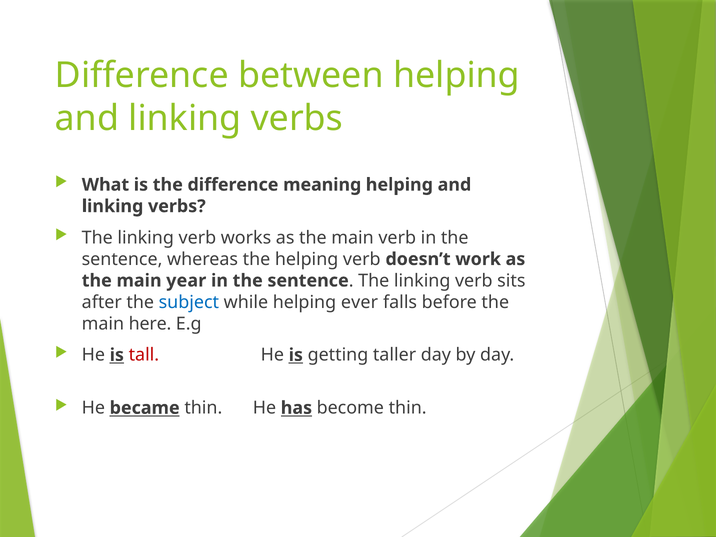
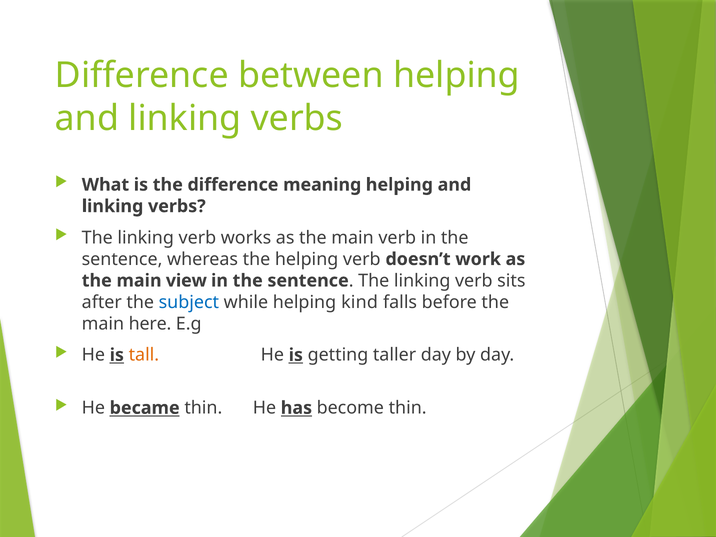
year: year -> view (186, 281)
ever: ever -> kind (360, 302)
tall colour: red -> orange (144, 355)
